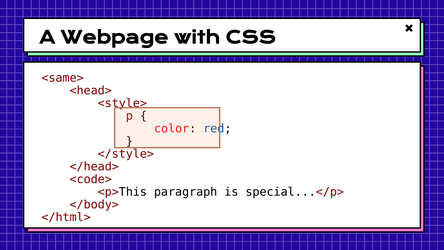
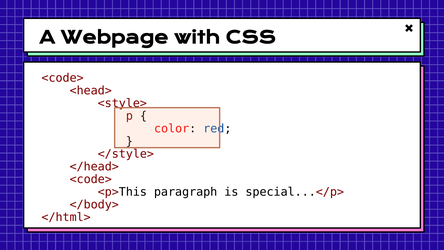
<same>: <same> -> <code> (63, 78)
